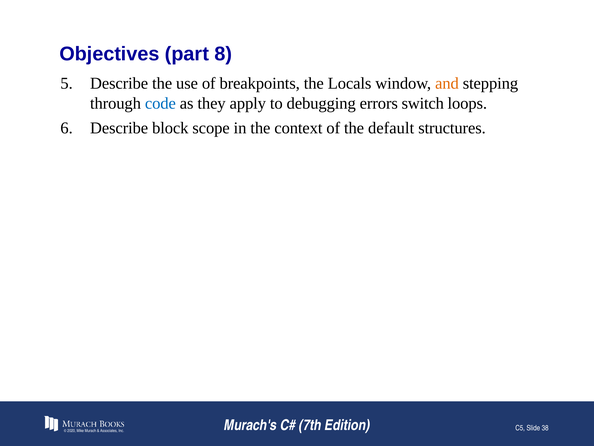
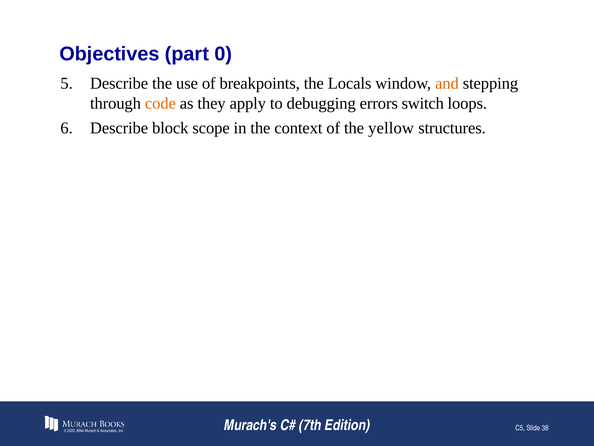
8: 8 -> 0 (223, 54)
code colour: blue -> orange (160, 103)
default: default -> yellow (391, 128)
